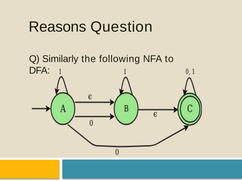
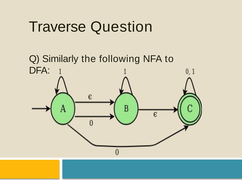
Reasons: Reasons -> Traverse (57, 27)
